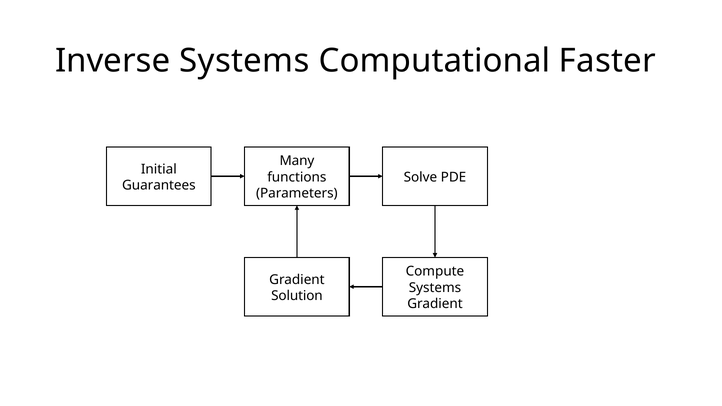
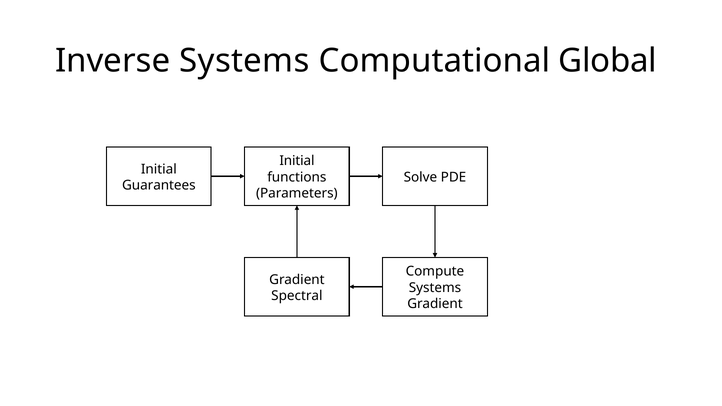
Faster: Faster -> Global (608, 61)
Many: Many -> Initial (297, 161)
Solution: Solution -> Spectral (297, 296)
